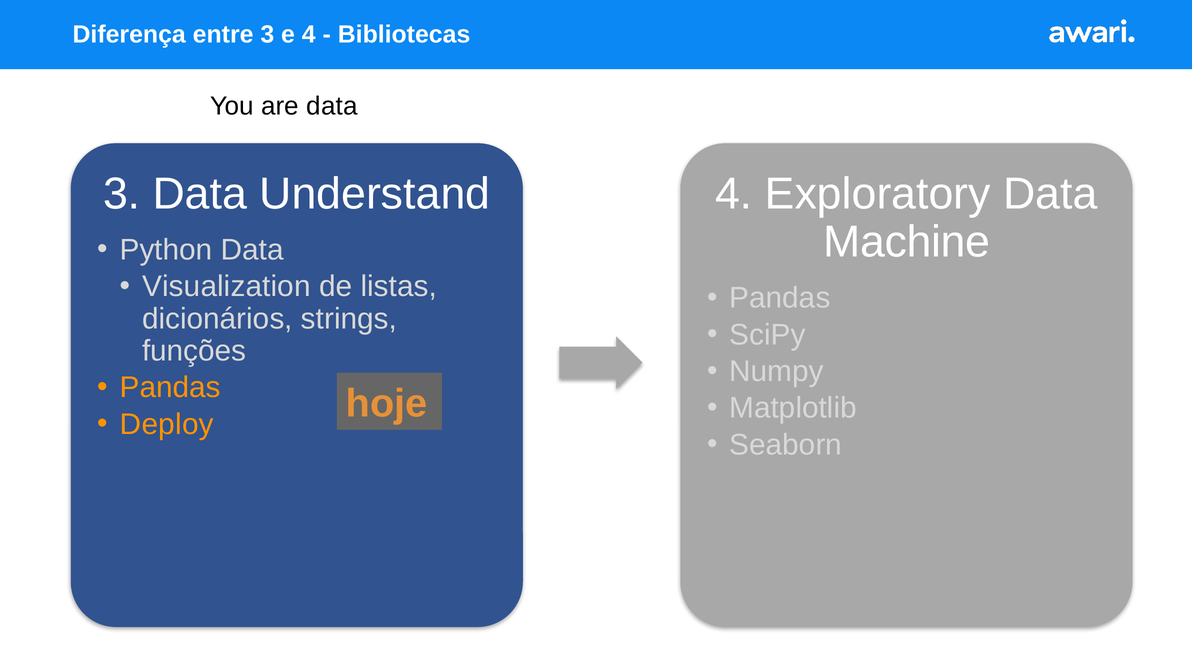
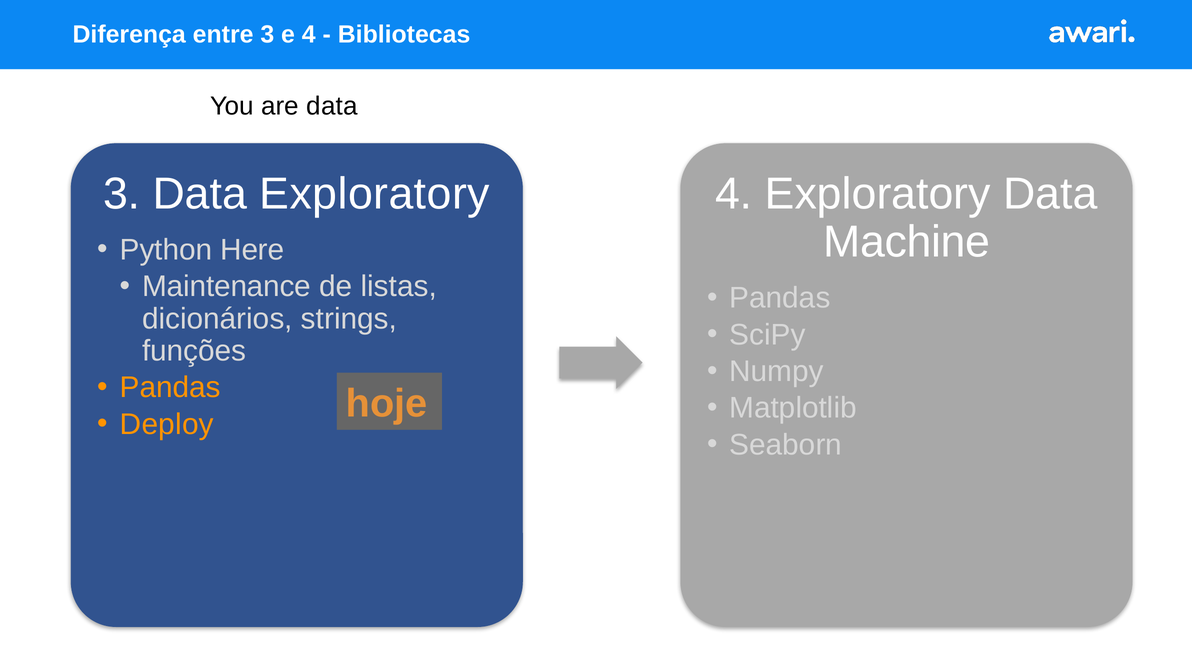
Data Understand: Understand -> Exploratory (375, 194)
Python Data: Data -> Here (252, 250)
Visualization: Visualization -> Maintenance (227, 286)
